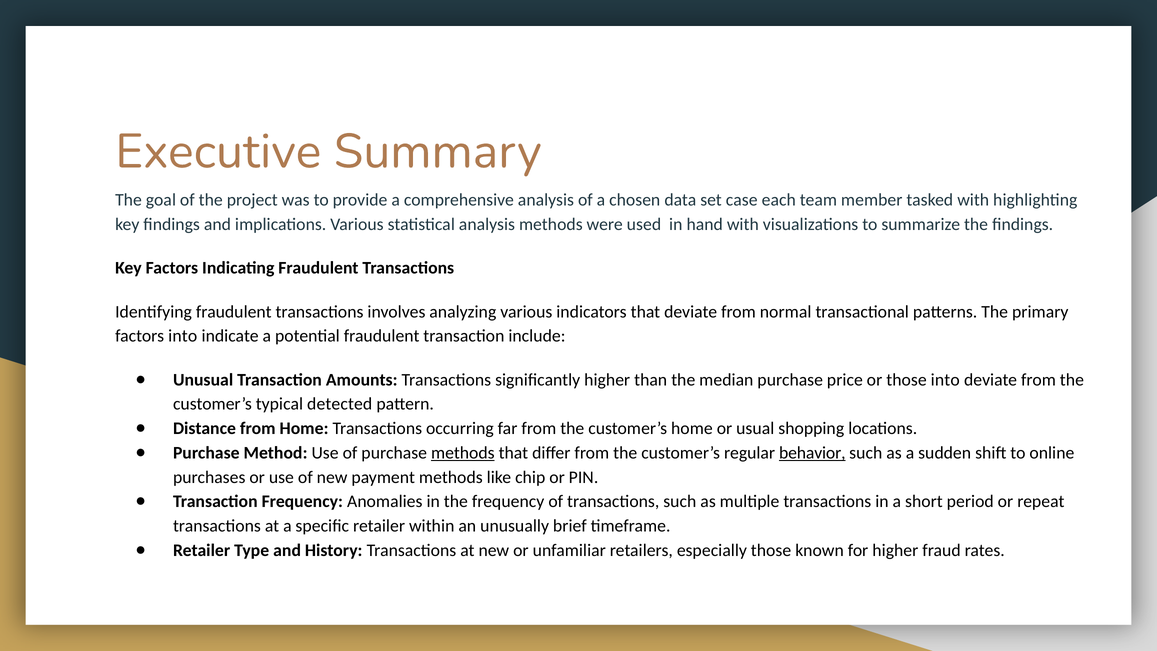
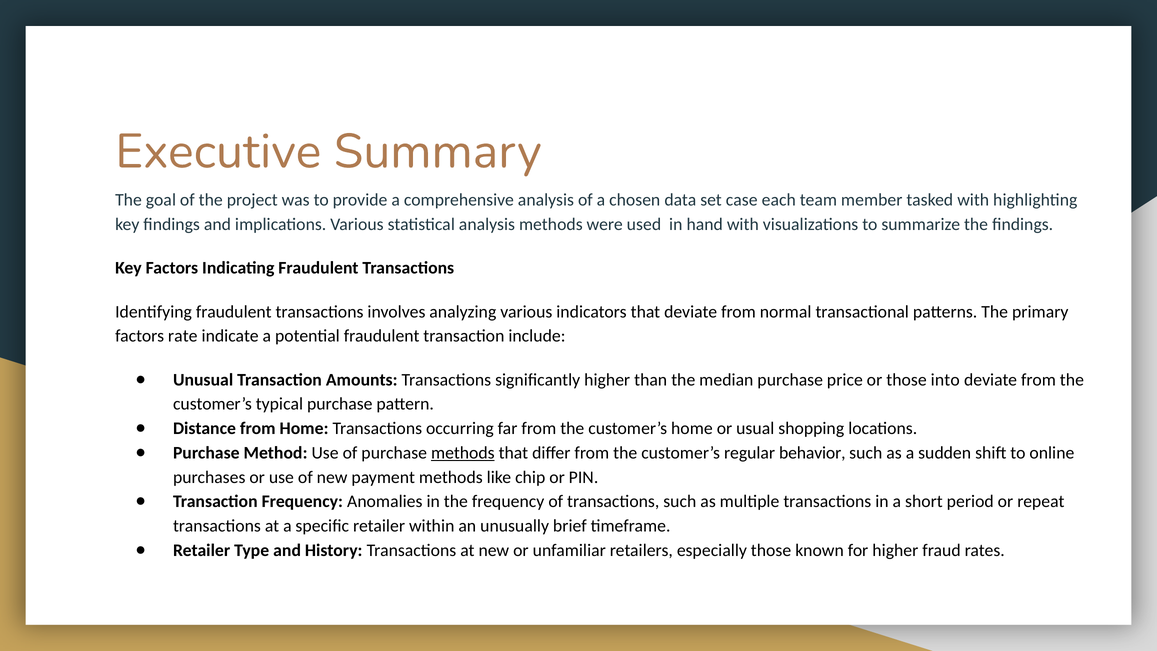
factors into: into -> rate (183, 336)
typical detected: detected -> purchase (340, 404)
behavior underline: present -> none (812, 453)
